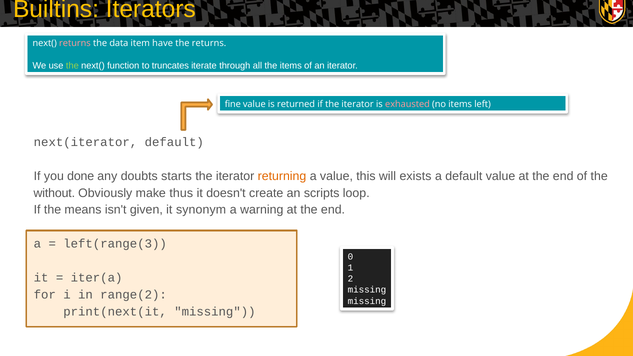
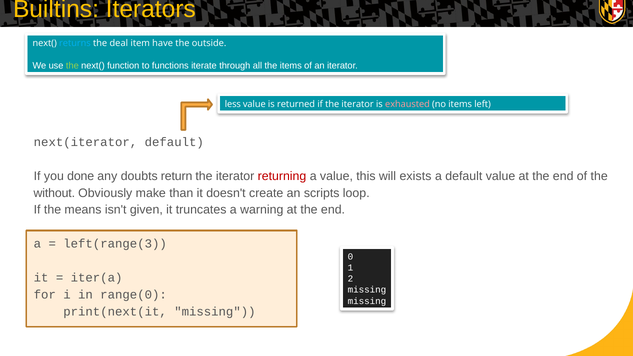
returns colour: pink -> light blue (75, 43)
data: data -> deal (119, 43)
the returns: returns -> outside (209, 43)
truncates: truncates -> functions (170, 66)
fine: fine -> less (233, 104)
starts: starts -> return (177, 176)
returning colour: orange -> red (282, 176)
thus: thus -> than (181, 193)
synonym: synonym -> truncates (201, 210)
range(2: range(2 -> range(0 (134, 295)
